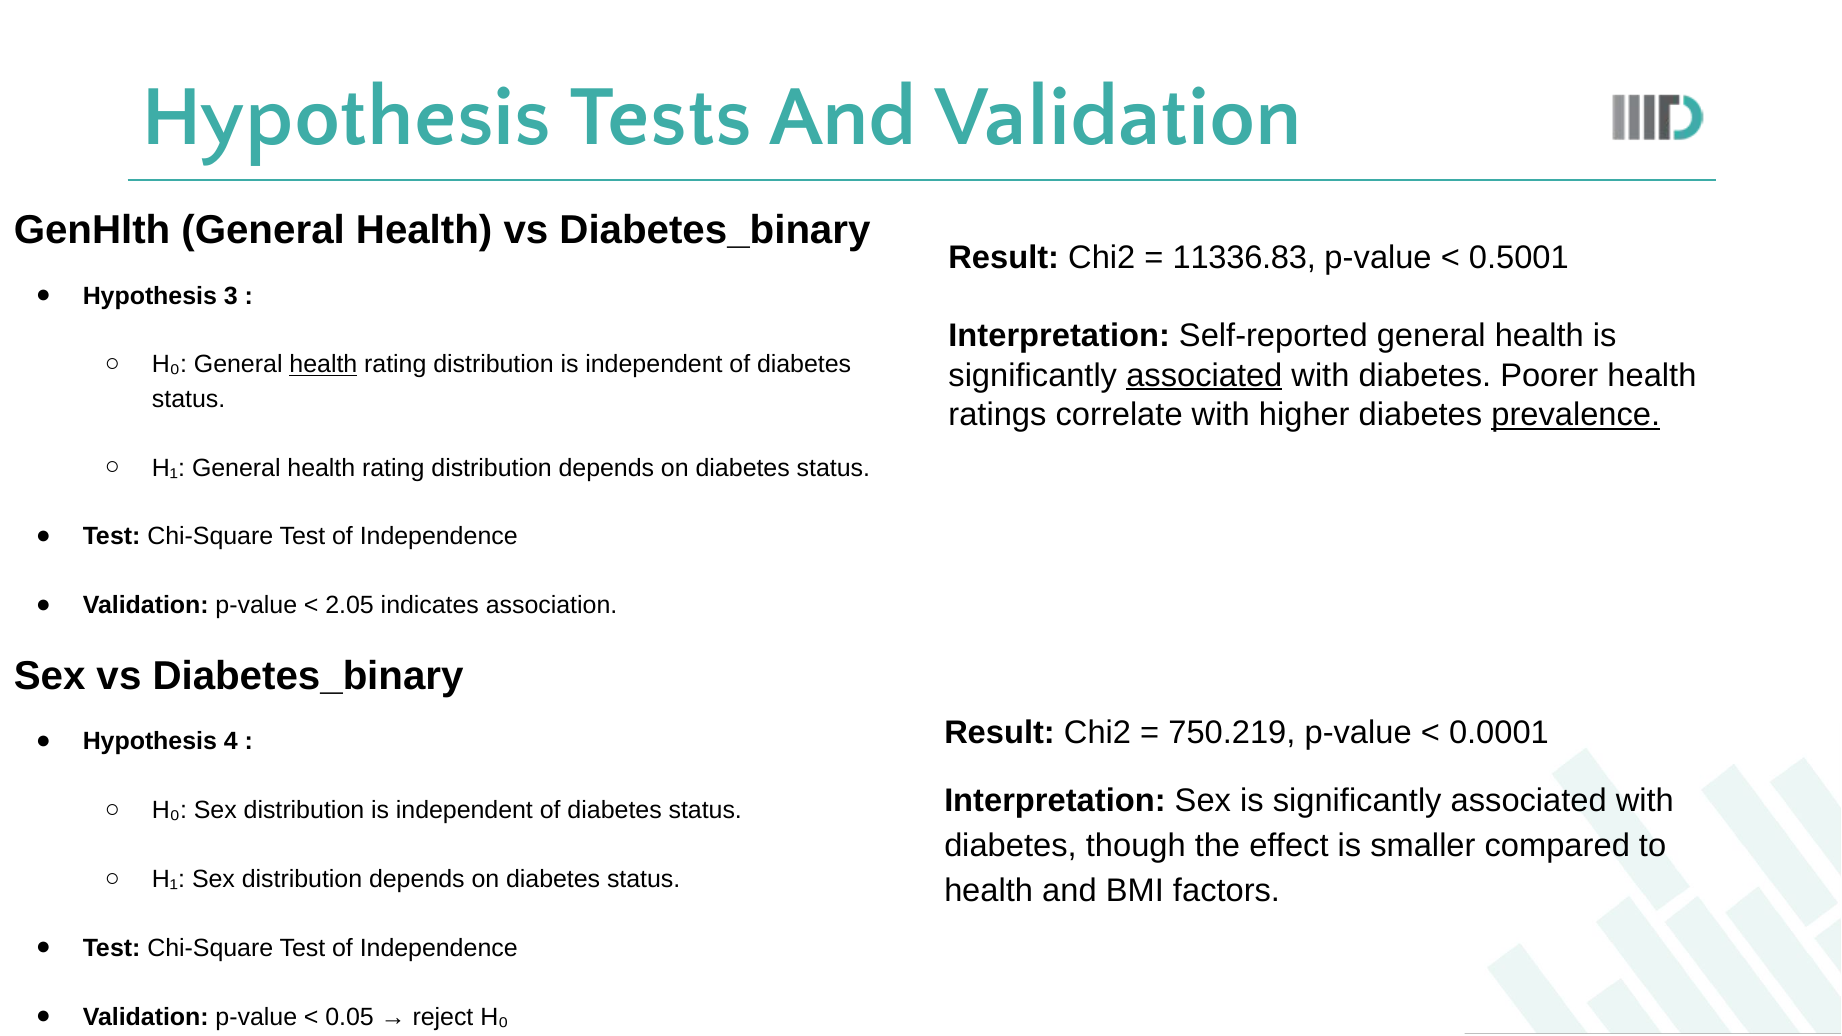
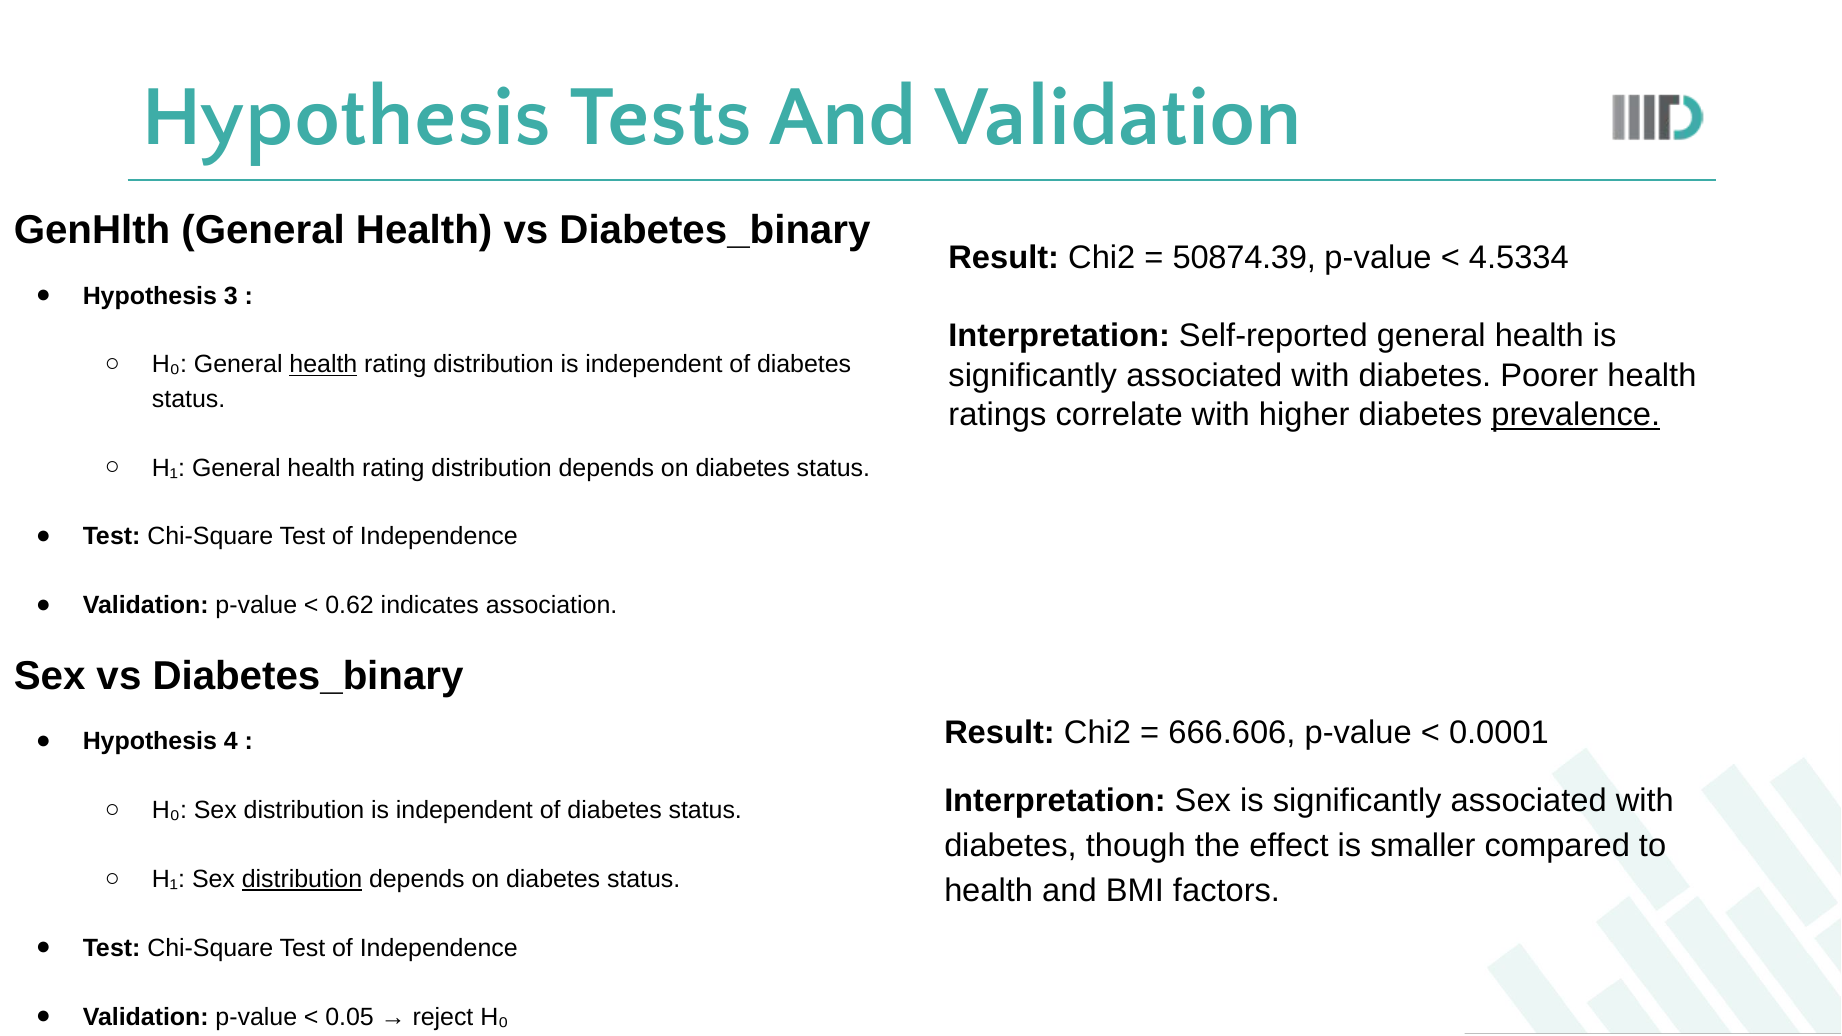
11336.83: 11336.83 -> 50874.39 (1244, 258)
0.5001: 0.5001 -> 4.5334 (1519, 258)
associated underline: present -> none (1204, 375)
2.05: 2.05 -> 0.62 (350, 606)
750.219: 750.219 -> 666.606 (1232, 733)
distribution underline: none -> present (302, 879)
